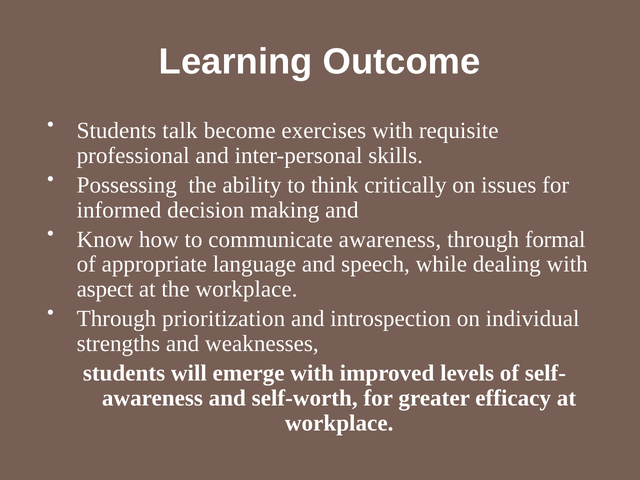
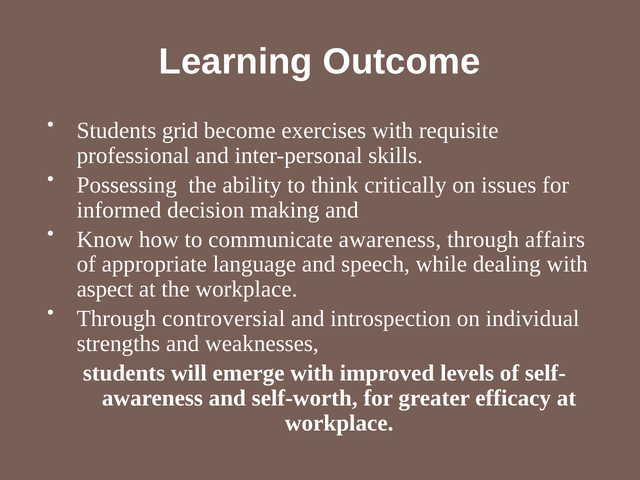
talk: talk -> grid (180, 131)
formal: formal -> affairs (555, 239)
prioritization: prioritization -> controversial (224, 319)
